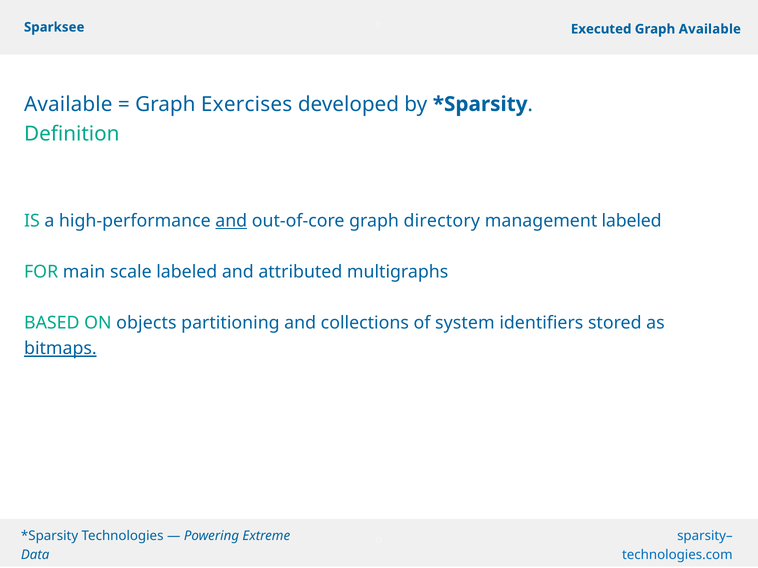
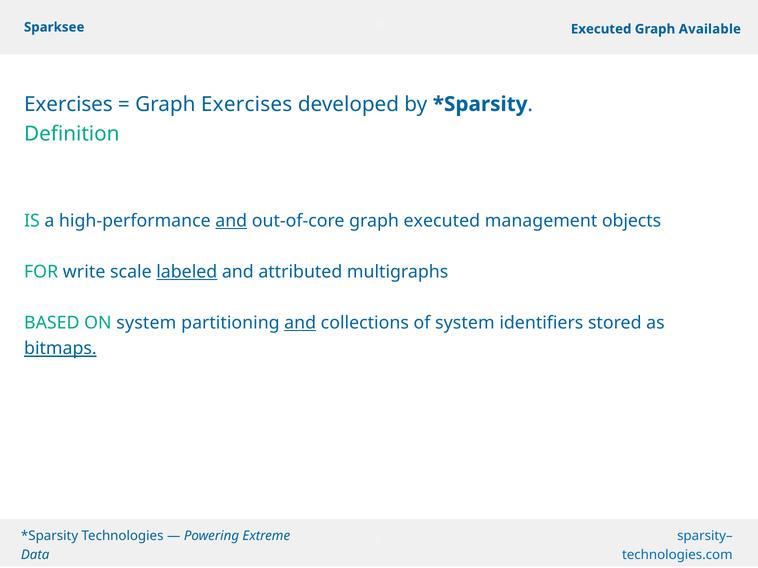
Available: Available -> Exercises (68, 104)
graph directory: directory -> executed (442, 221)
management labeled: labeled -> objects (632, 221)
main: main -> write (84, 272)
labeled underline: none -> present (187, 272)
ON objects: objects -> system (146, 323)
and underline: none -> present (300, 323)
